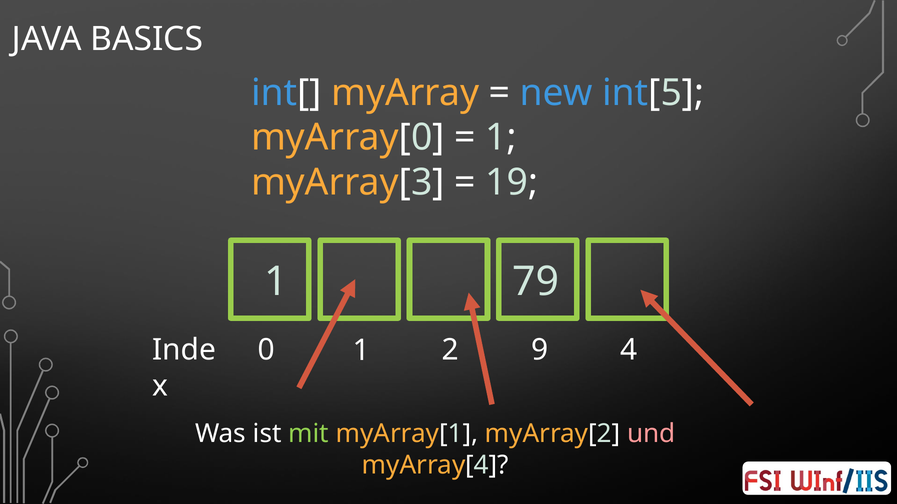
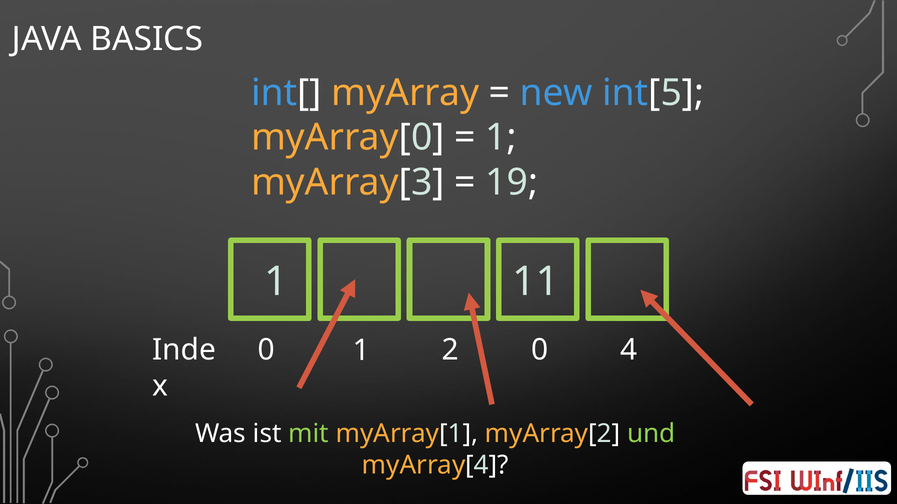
79: 79 -> 11 (536, 282)
2 9: 9 -> 0 (540, 350)
und colour: pink -> light green (651, 434)
